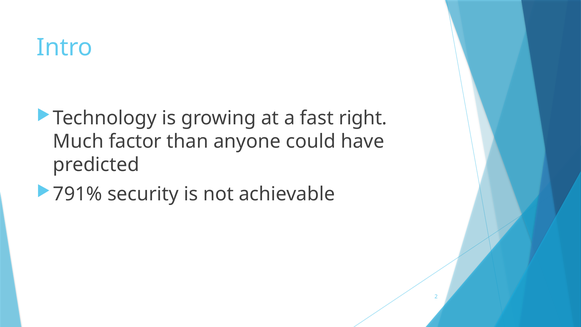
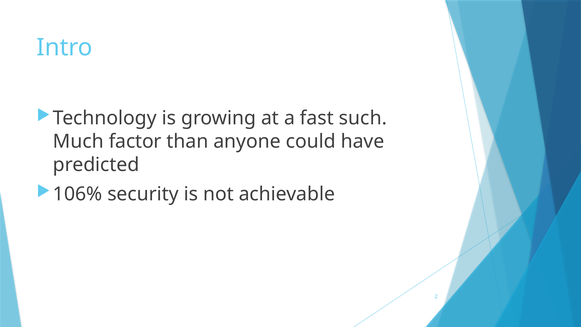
right: right -> such (363, 118)
791%: 791% -> 106% (78, 194)
